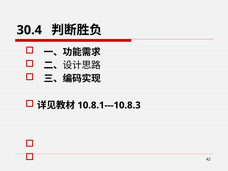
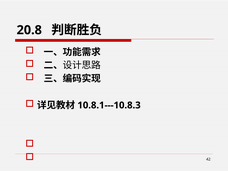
30.4: 30.4 -> 20.8 (29, 30)
